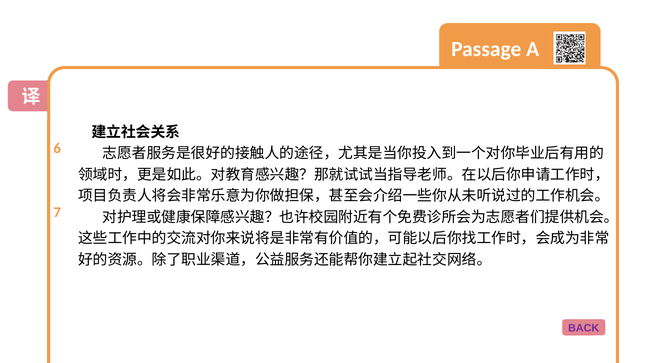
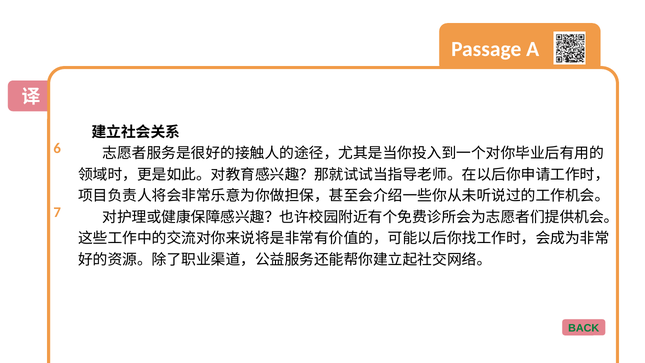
BACK colour: purple -> green (584, 328)
